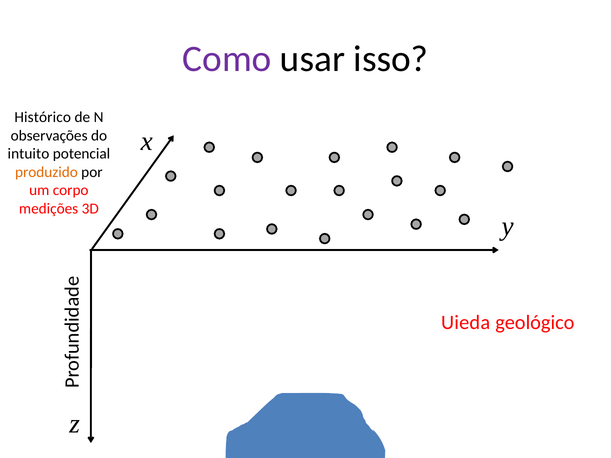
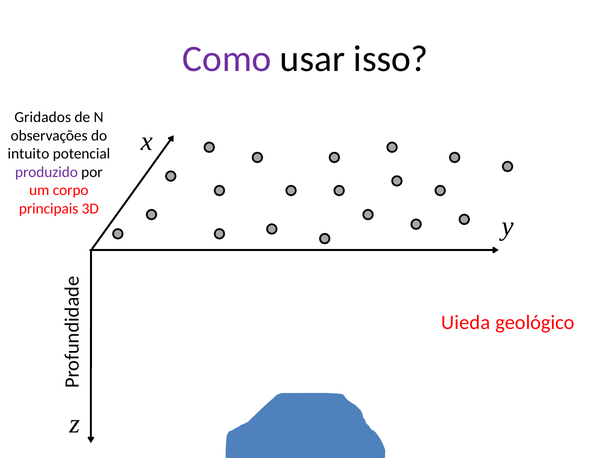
Histórico: Histórico -> Gridados (43, 117)
produzido colour: orange -> purple (46, 172)
medições: medições -> principais (49, 209)
